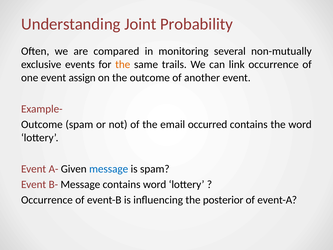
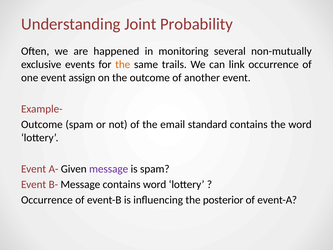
compared: compared -> happened (116, 51)
occurred: occurred -> standard (208, 124)
message colour: blue -> purple (109, 169)
